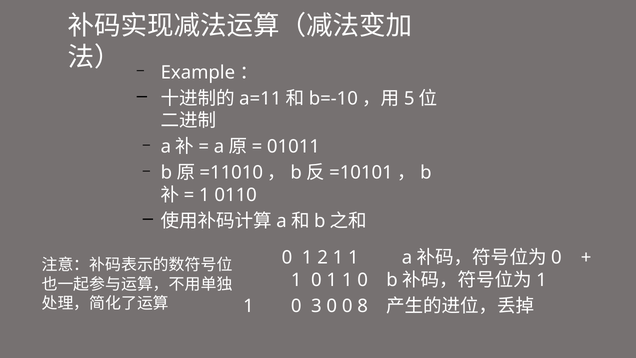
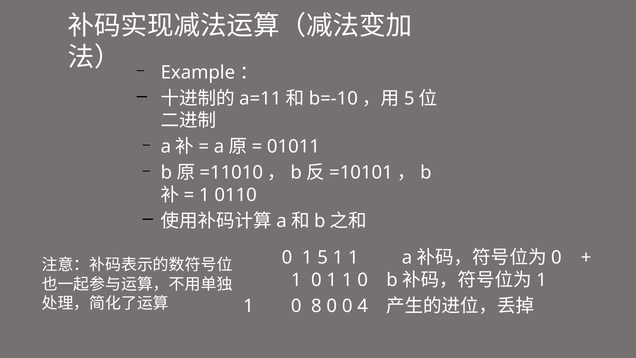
1 2: 2 -> 5 (323, 258)
3: 3 -> 8 (316, 306)
8: 8 -> 4 (363, 306)
